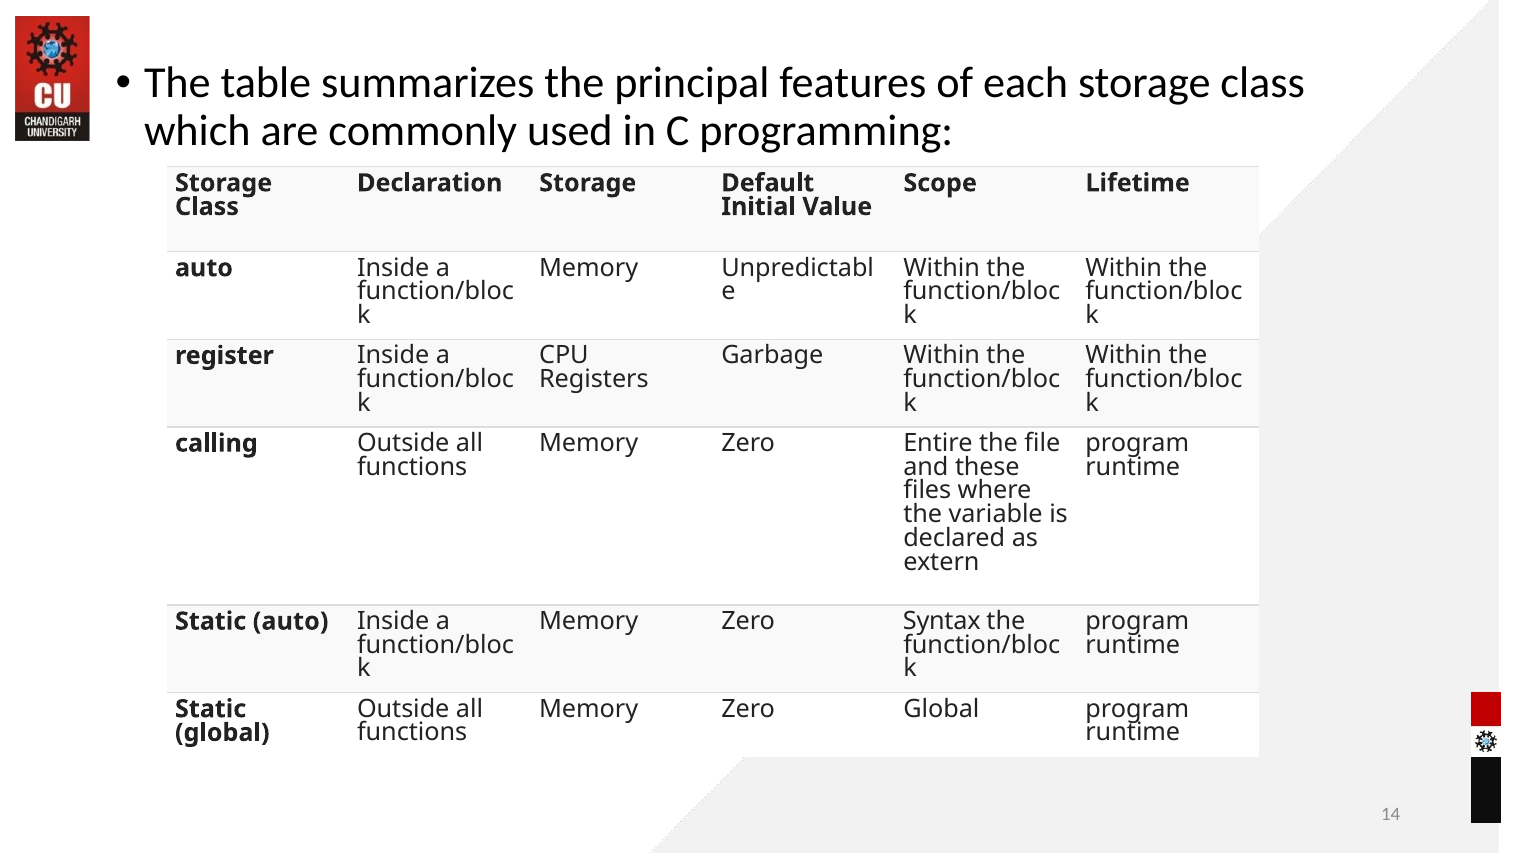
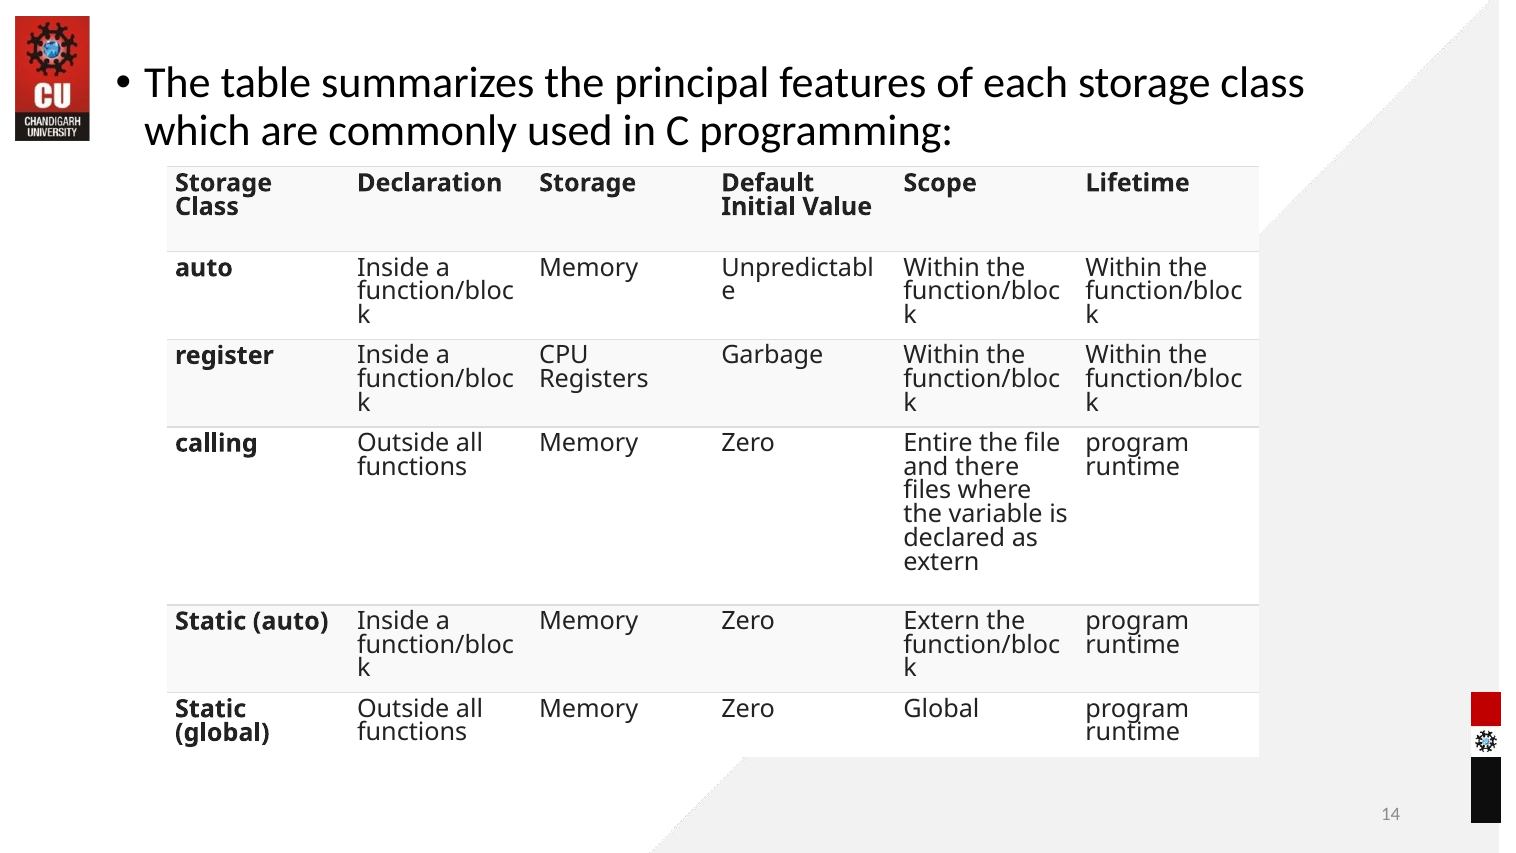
these: these -> there (987, 467)
Zero Syntax: Syntax -> Extern (942, 621)
